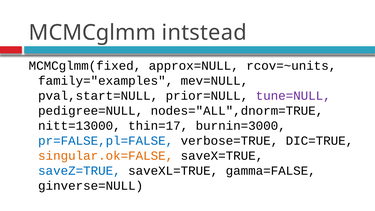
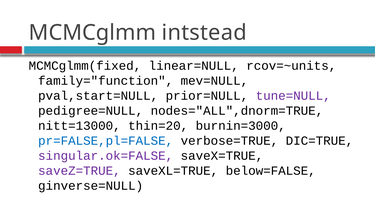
approx=NULL: approx=NULL -> linear=NULL (194, 66)
family="examples: family="examples -> family="function (106, 81)
thin=17: thin=17 -> thin=20 (158, 126)
singular.ok=FALSE colour: orange -> purple (106, 156)
saveZ=TRUE colour: blue -> purple (79, 171)
gamma=FALSE: gamma=FALSE -> below=FALSE (271, 171)
